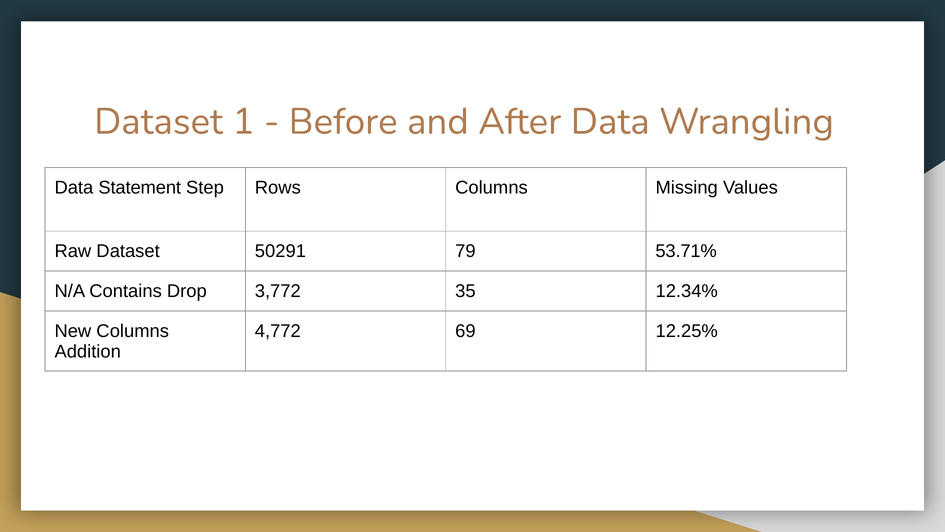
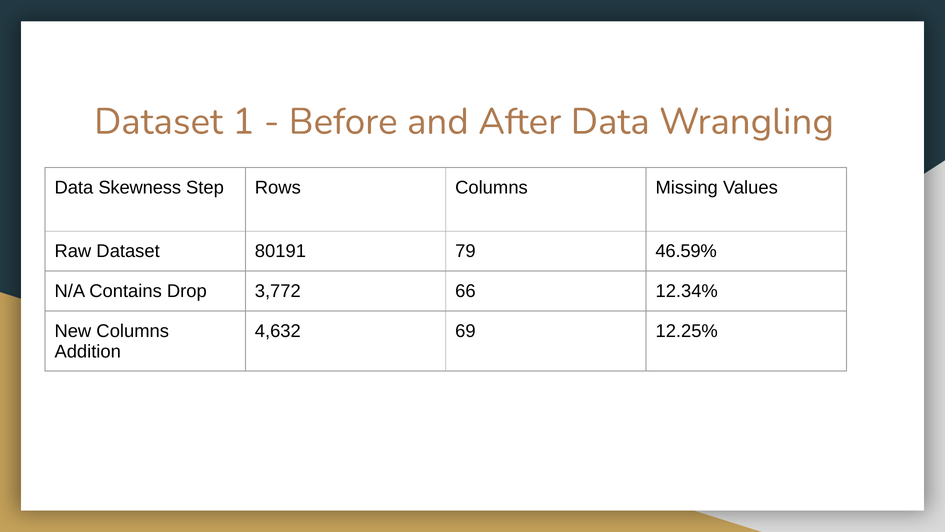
Statement: Statement -> Skewness (140, 187)
50291: 50291 -> 80191 (280, 251)
53.71%: 53.71% -> 46.59% (686, 251)
35: 35 -> 66 (465, 291)
4,772: 4,772 -> 4,632 (278, 331)
